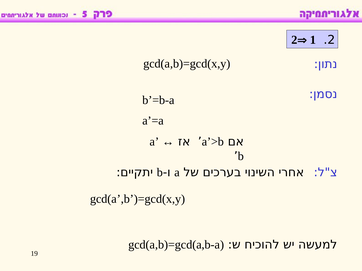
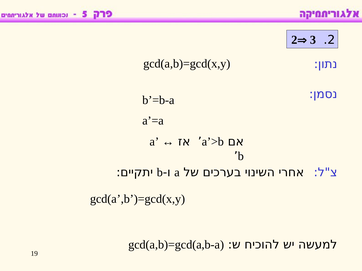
1: 1 -> 3 (313, 40)
